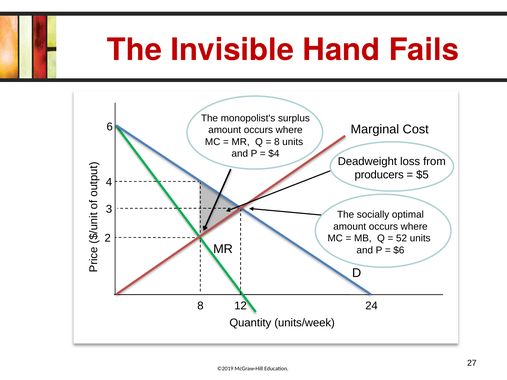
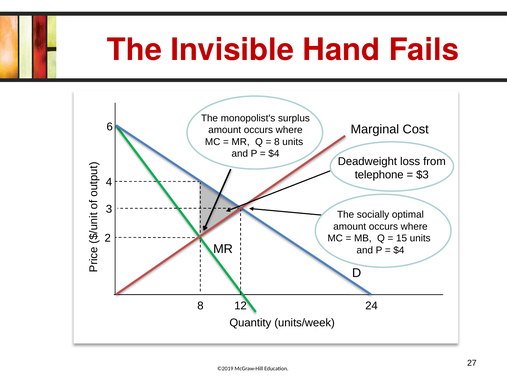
producers: producers -> telephone (379, 175)
$5: $5 -> $3 (422, 175)
52: 52 -> 15 (402, 238)
$6: $6 -> $4 (399, 250)
